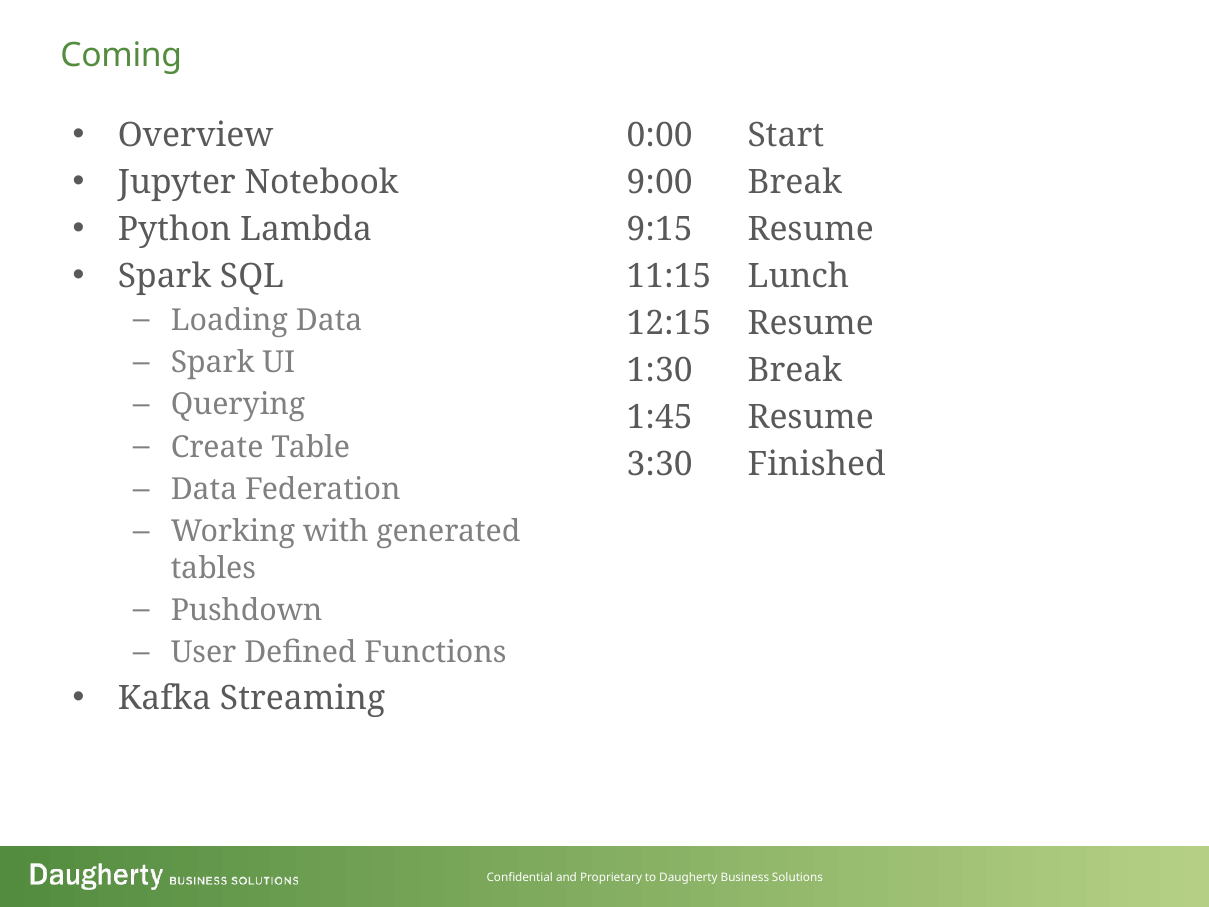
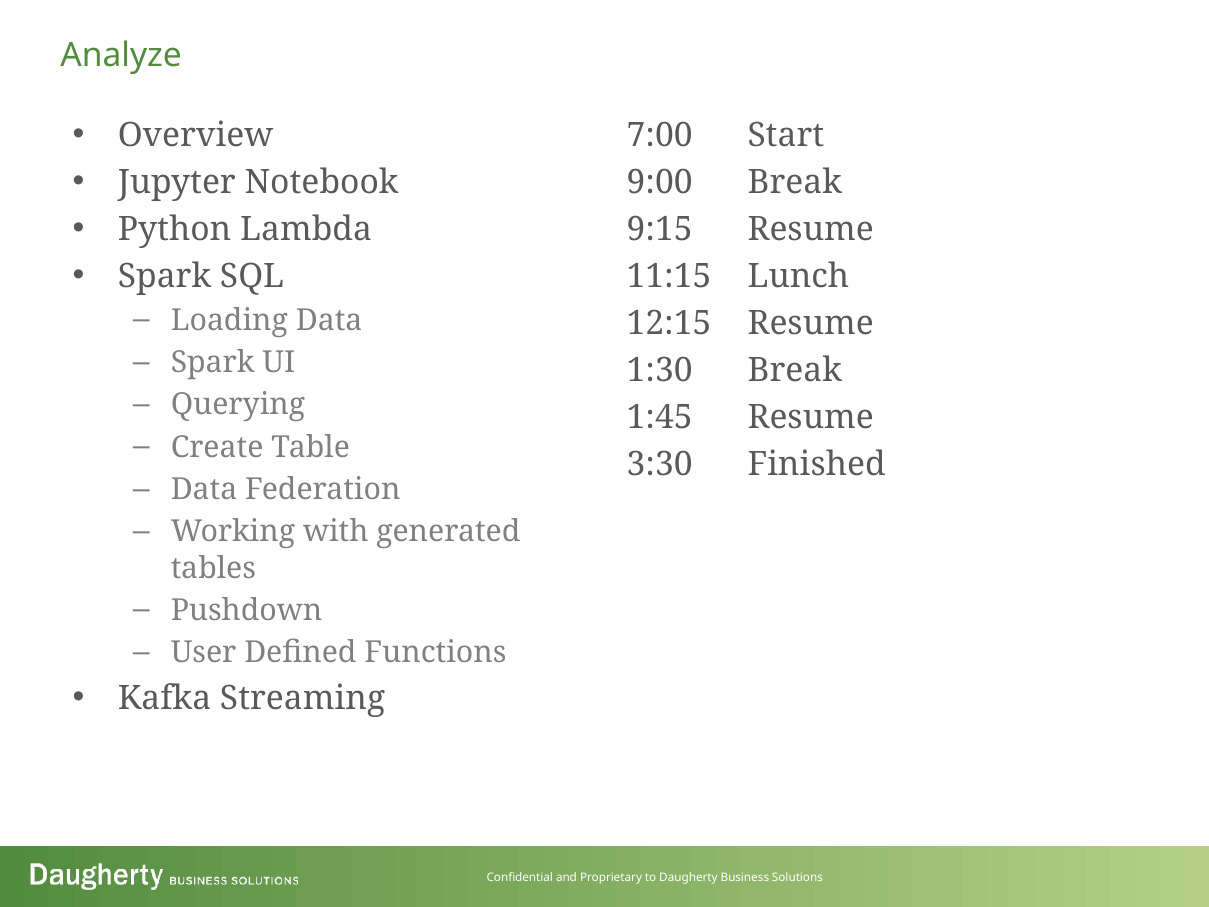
Coming: Coming -> Analyze (121, 55)
0:00: 0:00 -> 7:00 (660, 135)
